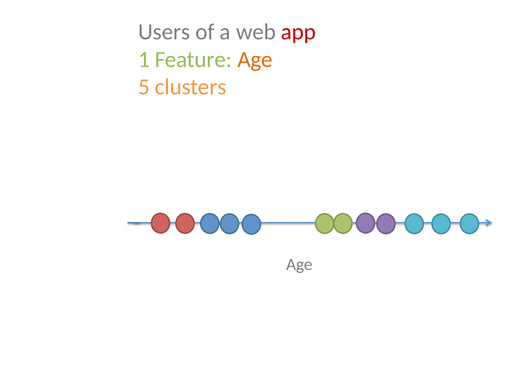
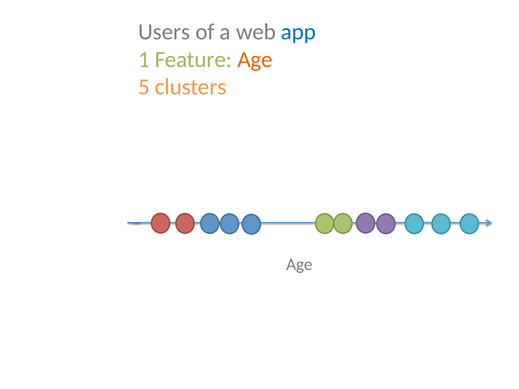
app colour: red -> blue (298, 32)
